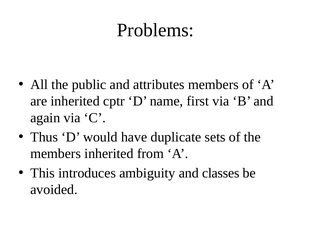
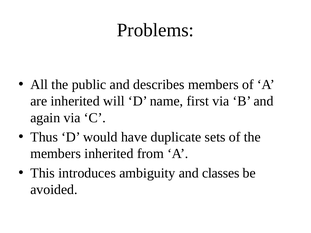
attributes: attributes -> describes (159, 85)
cptr: cptr -> will (114, 101)
